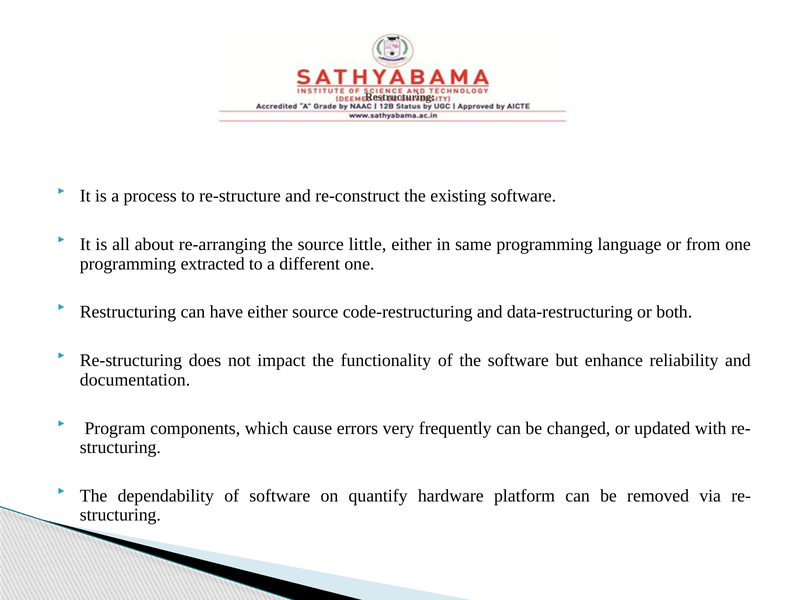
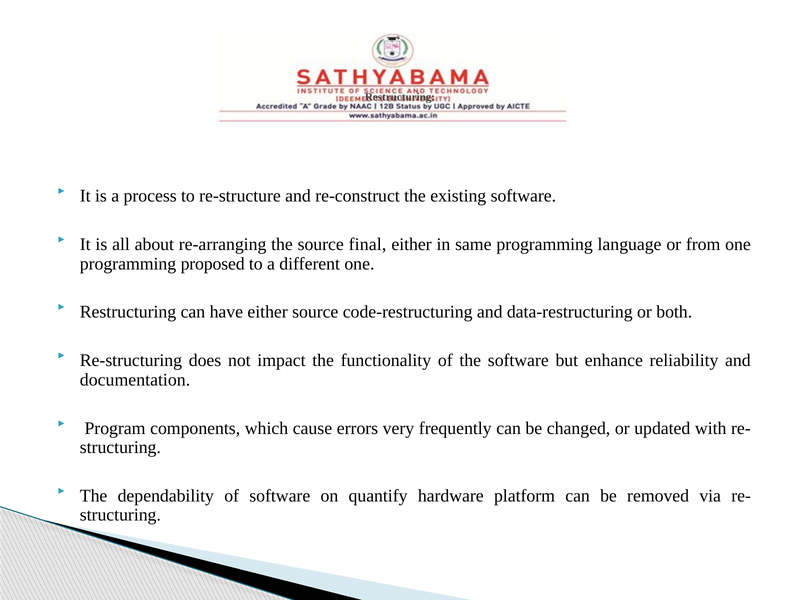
little: little -> final (368, 244)
extracted: extracted -> proposed (213, 264)
